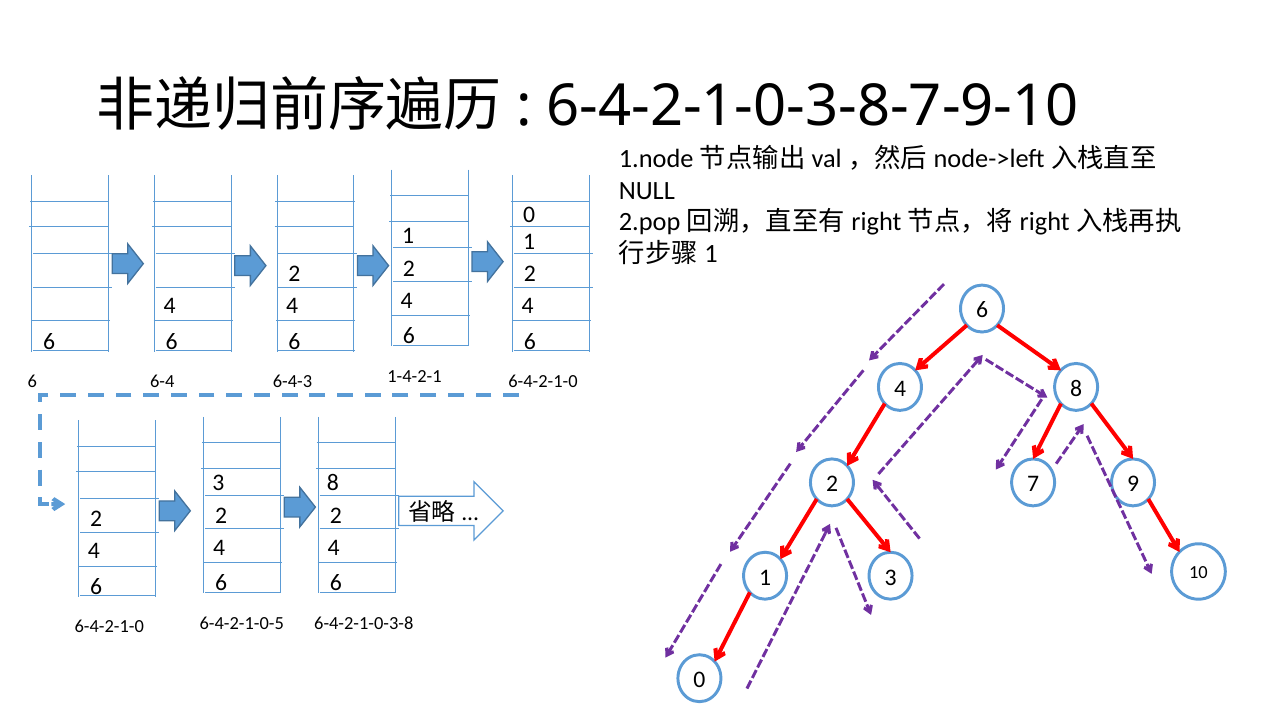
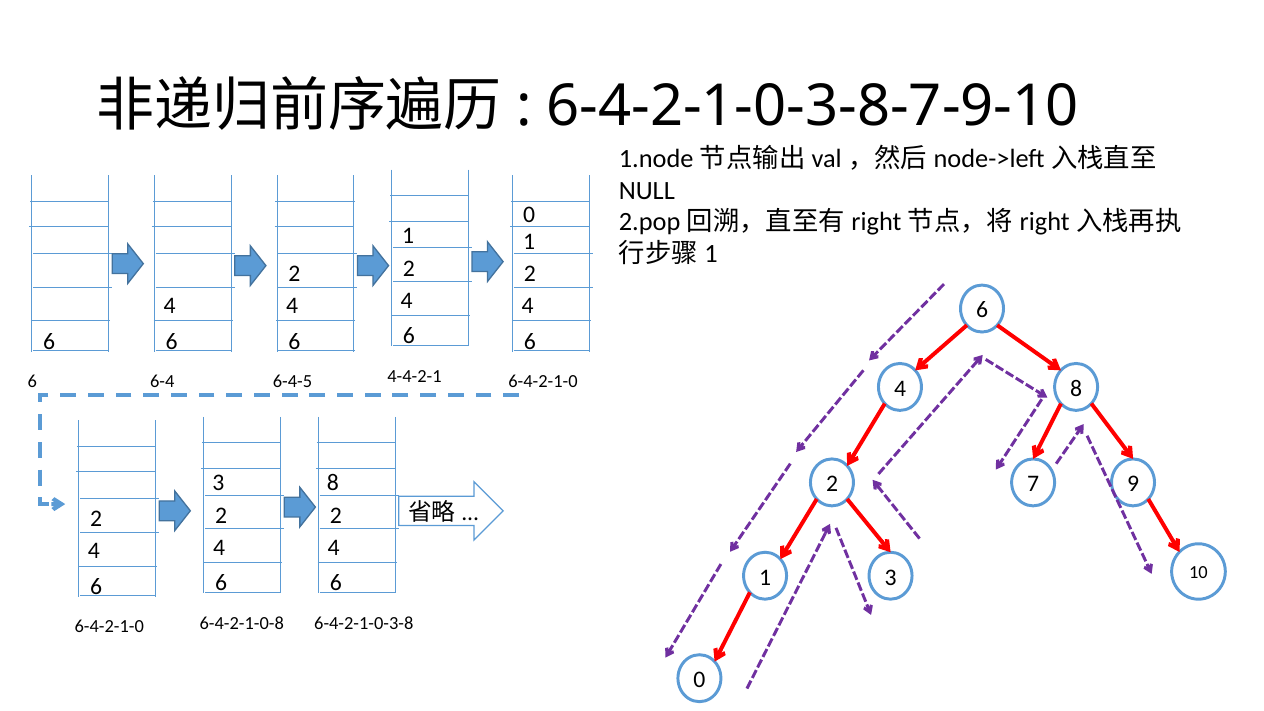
1-4-2-1: 1-4-2-1 -> 4-4-2-1 (414, 376)
6-4-3: 6-4-3 -> 6-4-5 (292, 382)
6-4-2-1-0-5: 6-4-2-1-0-5 -> 6-4-2-1-0-8 (242, 623)
